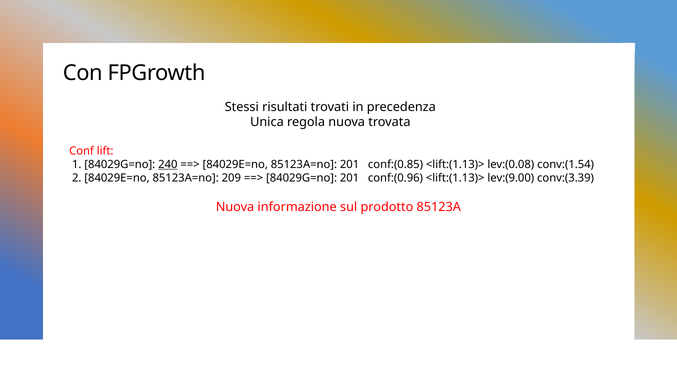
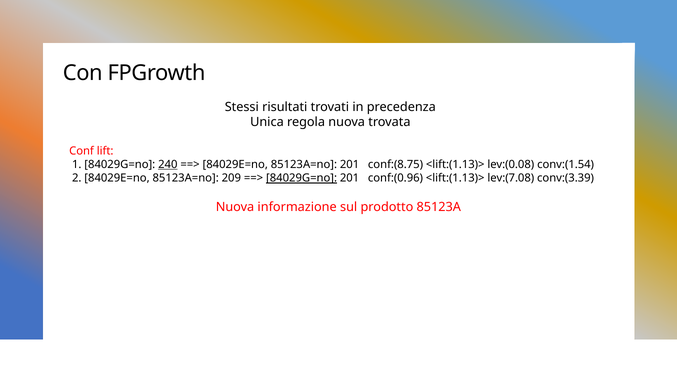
conf:(0.85: conf:(0.85 -> conf:(8.75 (396, 164)
84029G=no underline: none -> present (302, 178)
lev:(9.00: lev:(9.00 -> lev:(7.08 (511, 178)
